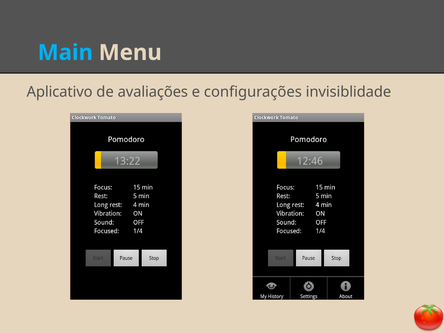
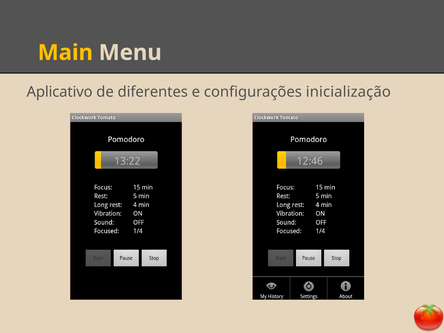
Main colour: light blue -> yellow (65, 53)
avaliações: avaliações -> diferentes (153, 92)
invisiblidade: invisiblidade -> inicialização (348, 92)
